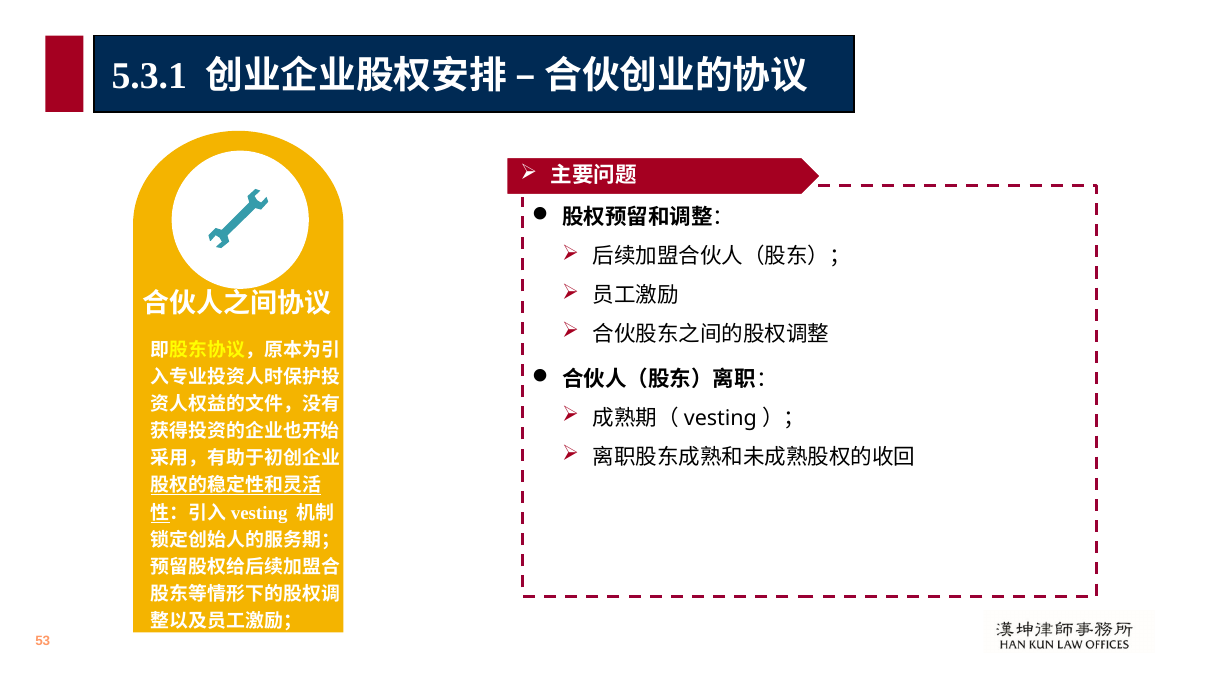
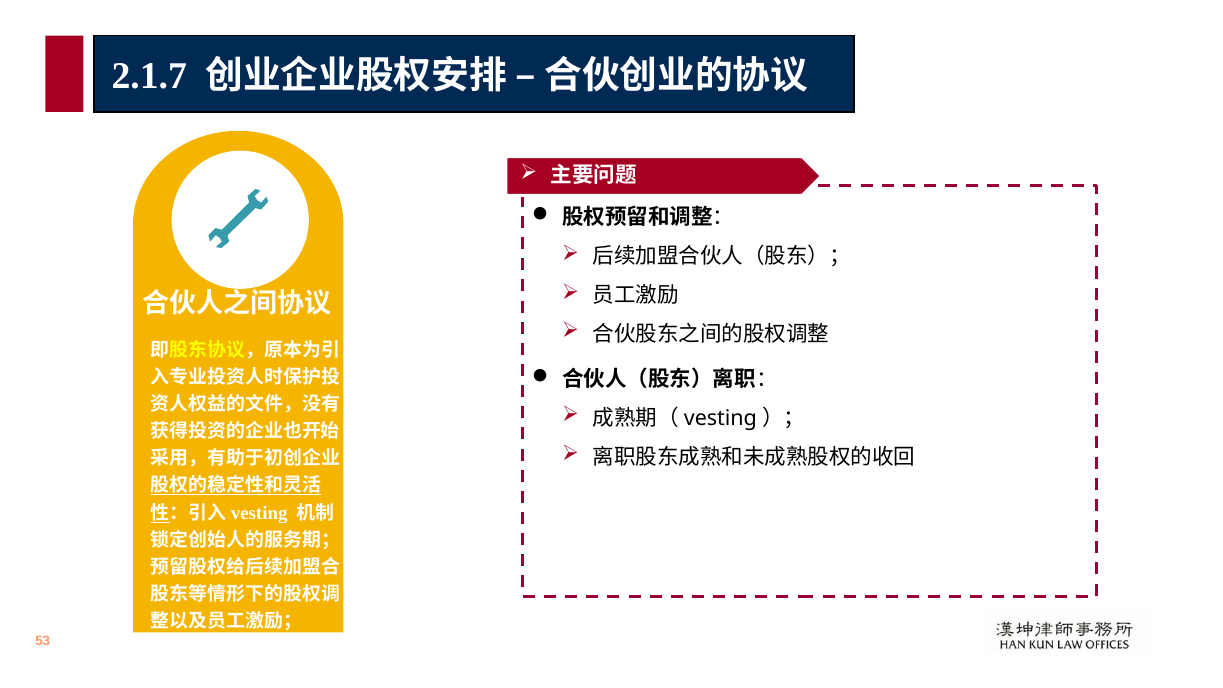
5.3.1: 5.3.1 -> 2.1.7 (149, 76)
